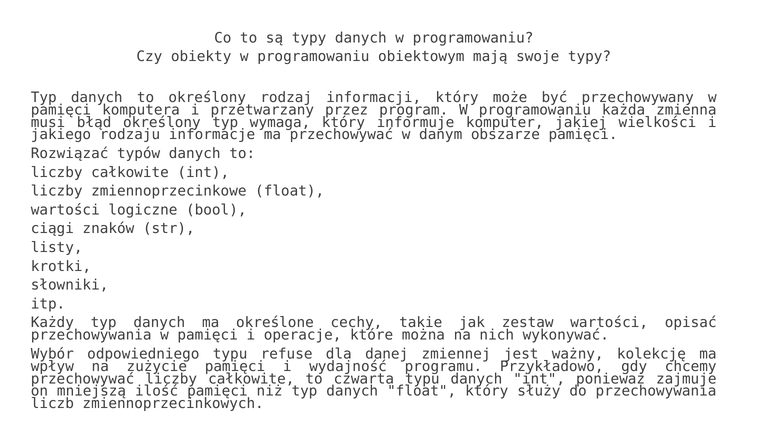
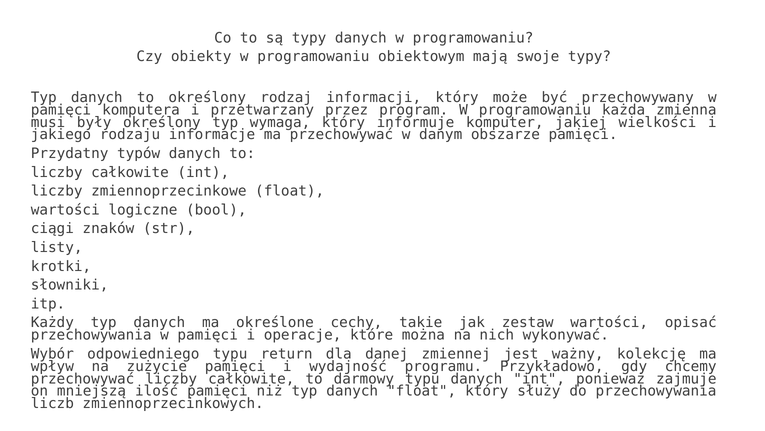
błąd: błąd -> były (94, 122)
Rozwiązać: Rozwiązać -> Przydatny (70, 153)
refuse: refuse -> return (287, 353)
czwarta: czwarta -> darmowy (364, 378)
